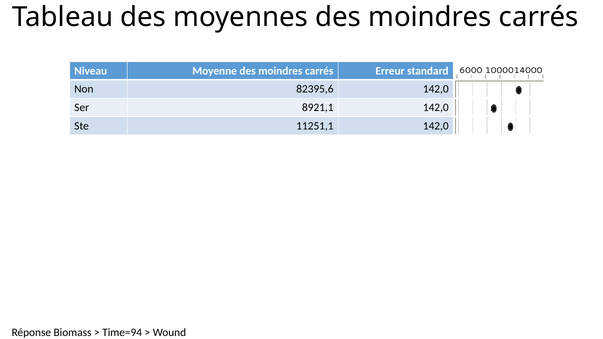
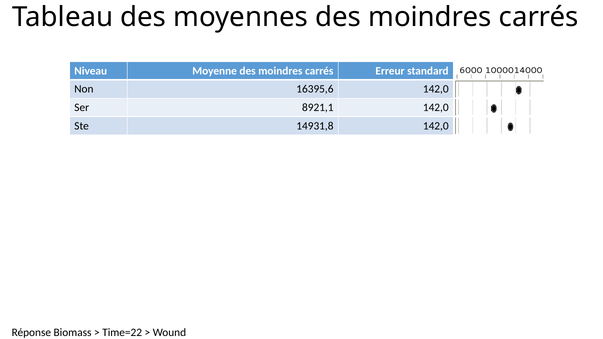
82395,6: 82395,6 -> 16395,6 (315, 89)
11251,1: 11251,1 -> 14931,8 (315, 126)
Time=94: Time=94 -> Time=22 (122, 333)
